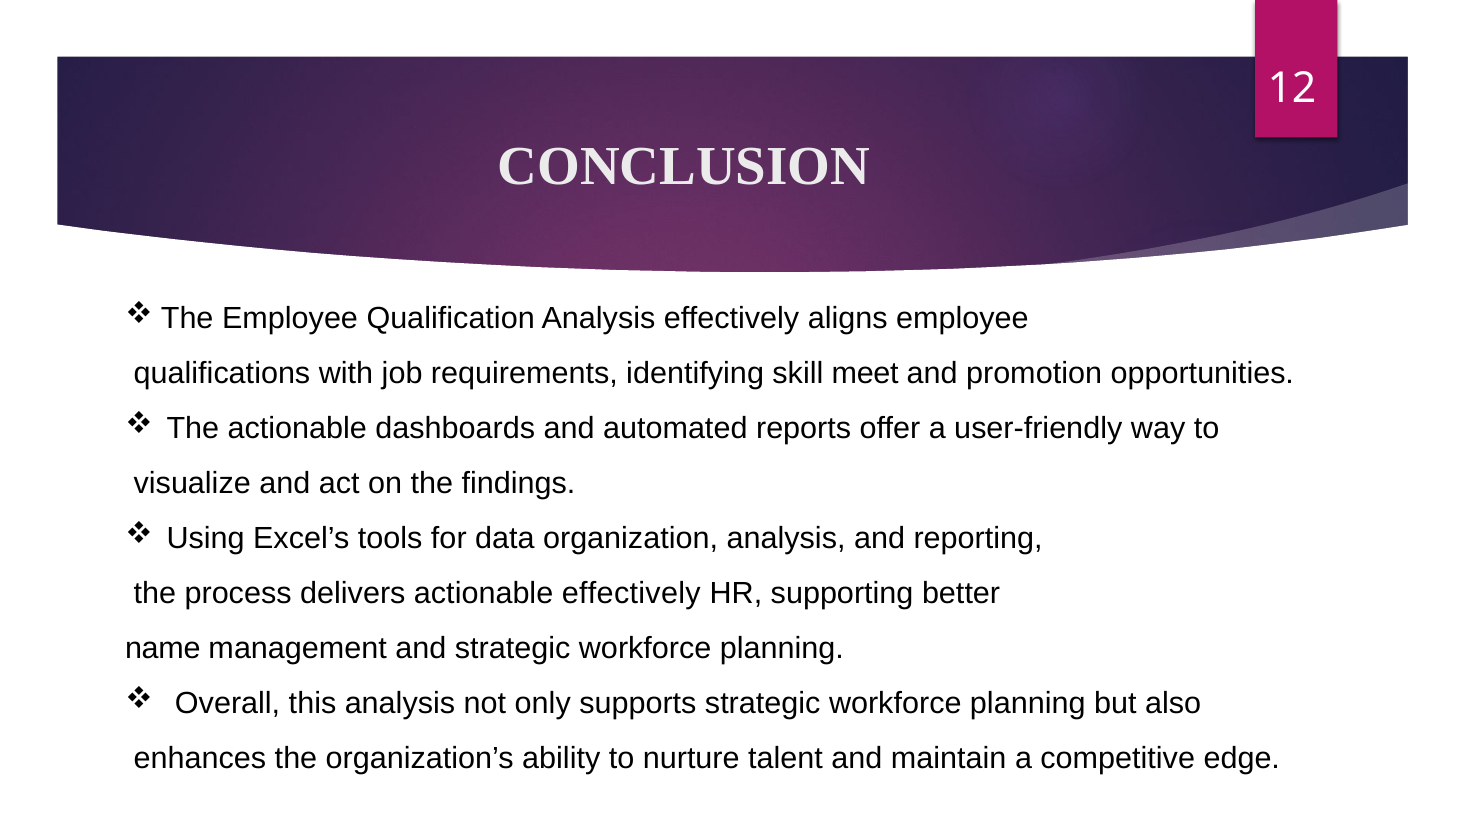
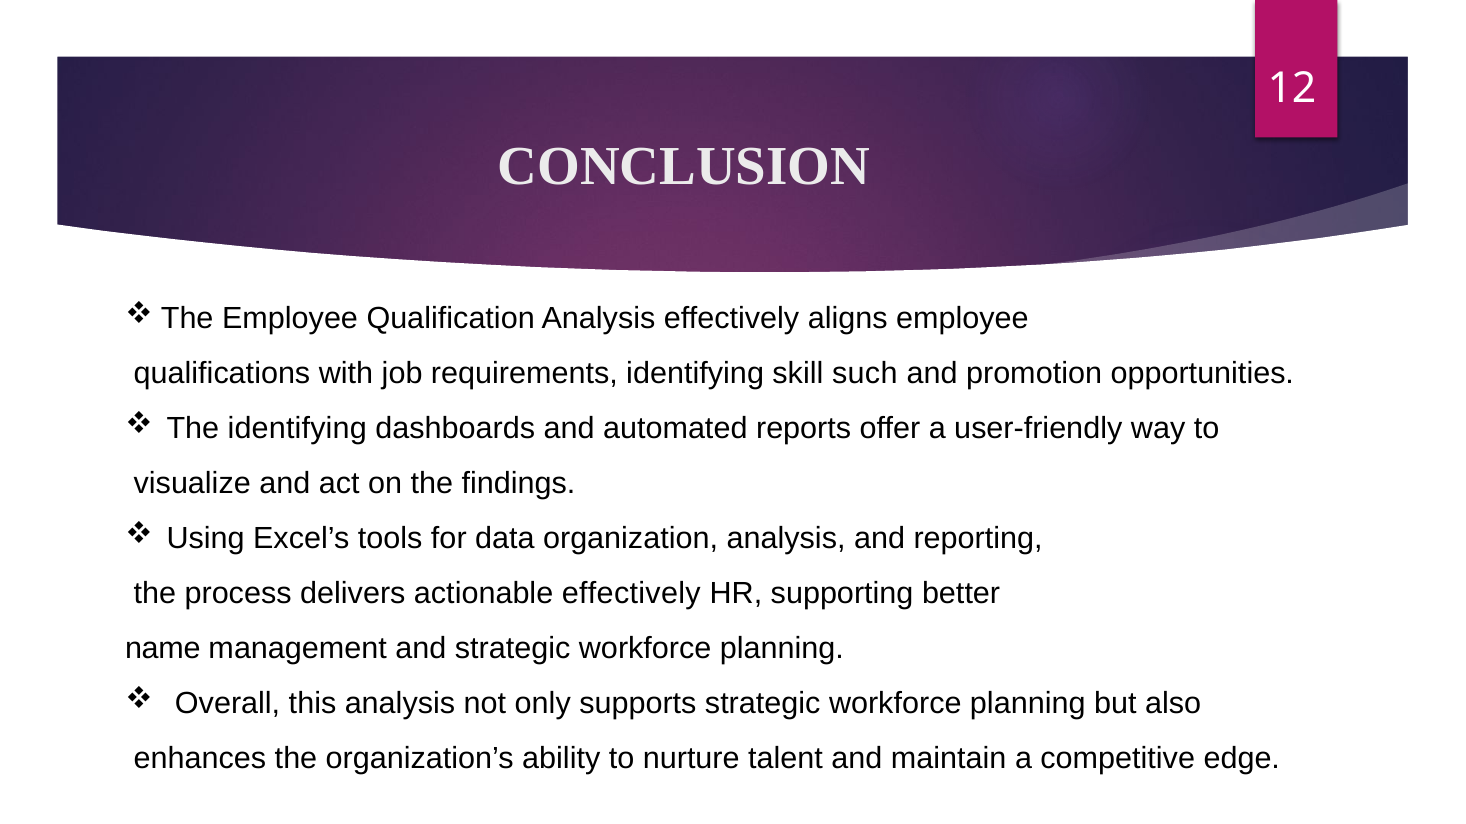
meet: meet -> such (865, 374)
The actionable: actionable -> identifying (297, 429)
